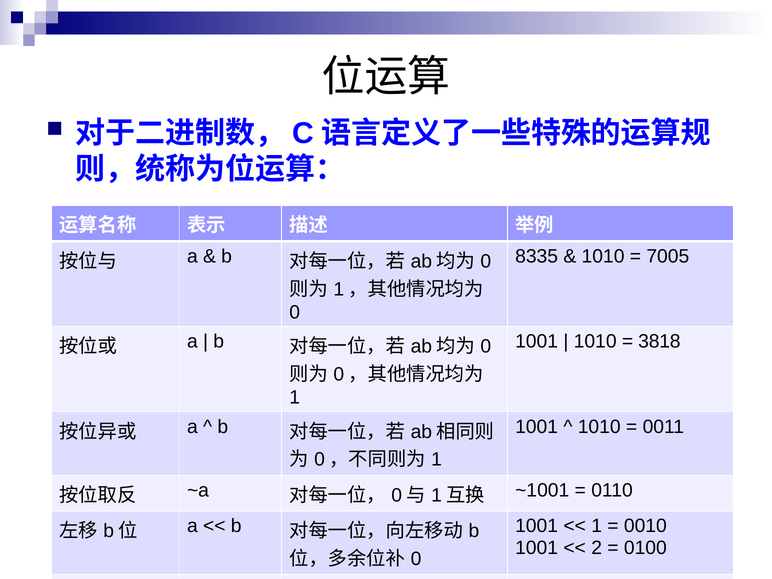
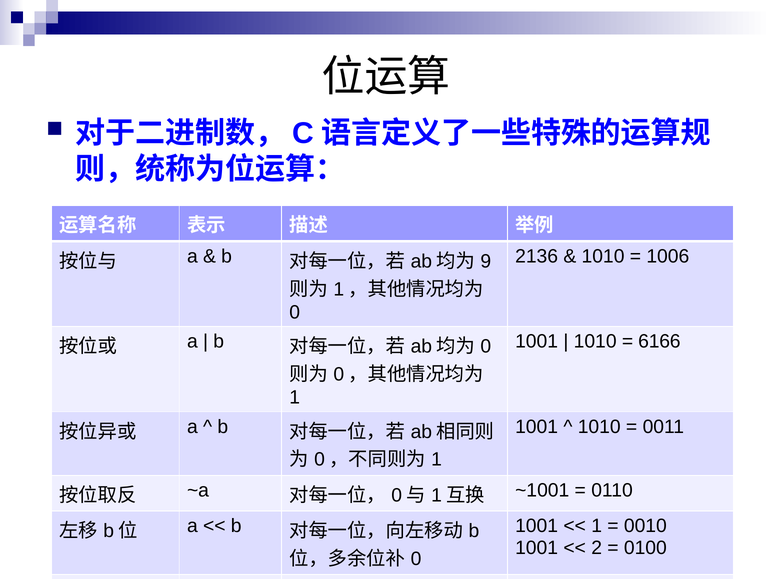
8335: 8335 -> 2136 (537, 256)
7005: 7005 -> 1006 (668, 256)
0: 0 -> 9 (486, 261)
3818: 3818 -> 6166 (659, 342)
